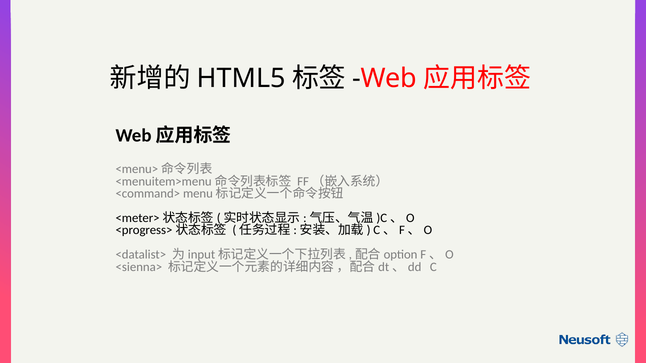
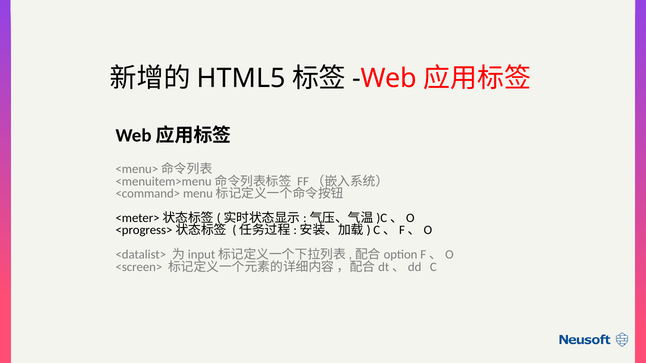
<sienna>: <sienna> -> <screen> (139, 267)
